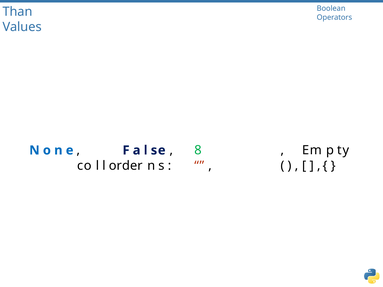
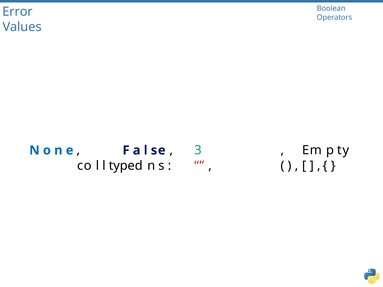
Than: Than -> Error (18, 12)
8: 8 -> 3 (198, 150)
order: order -> typed (126, 166)
